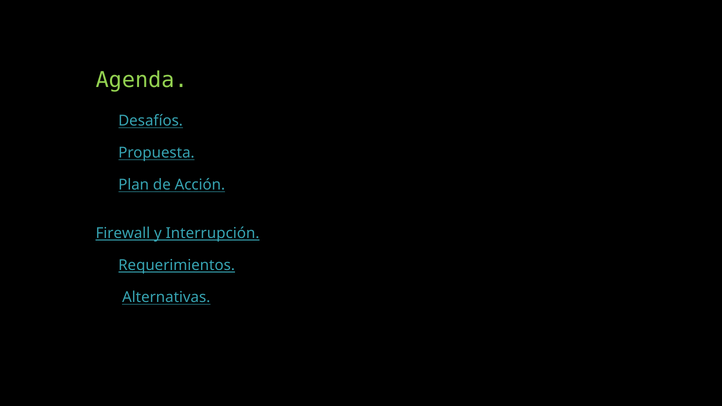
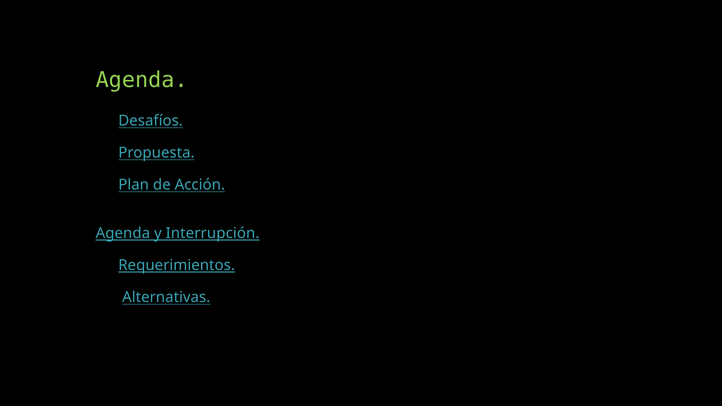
Firewall: Firewall -> Agenda (123, 233)
